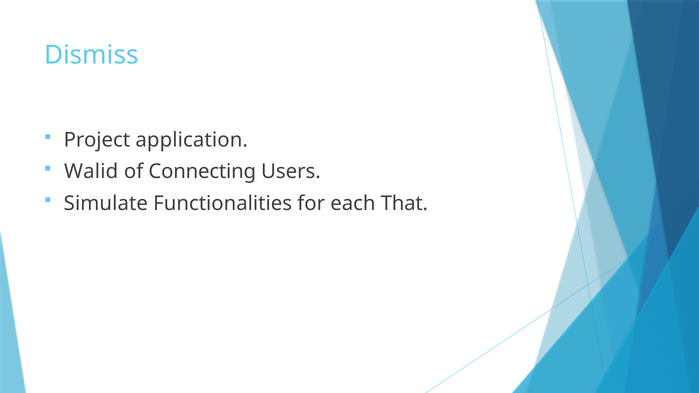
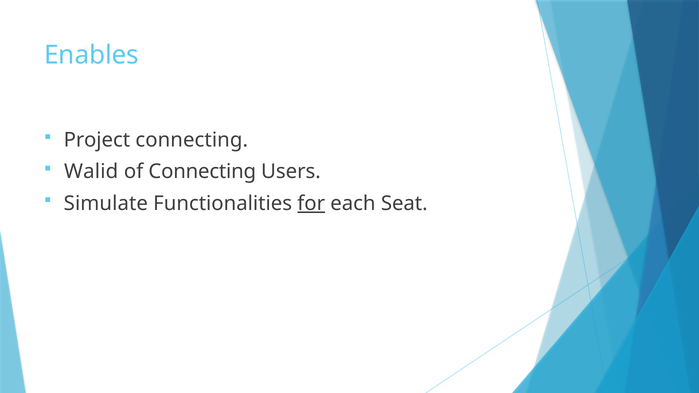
Dismiss: Dismiss -> Enables (91, 55)
Project application: application -> connecting (192, 140)
for underline: none -> present (311, 204)
That: That -> Seat (404, 204)
